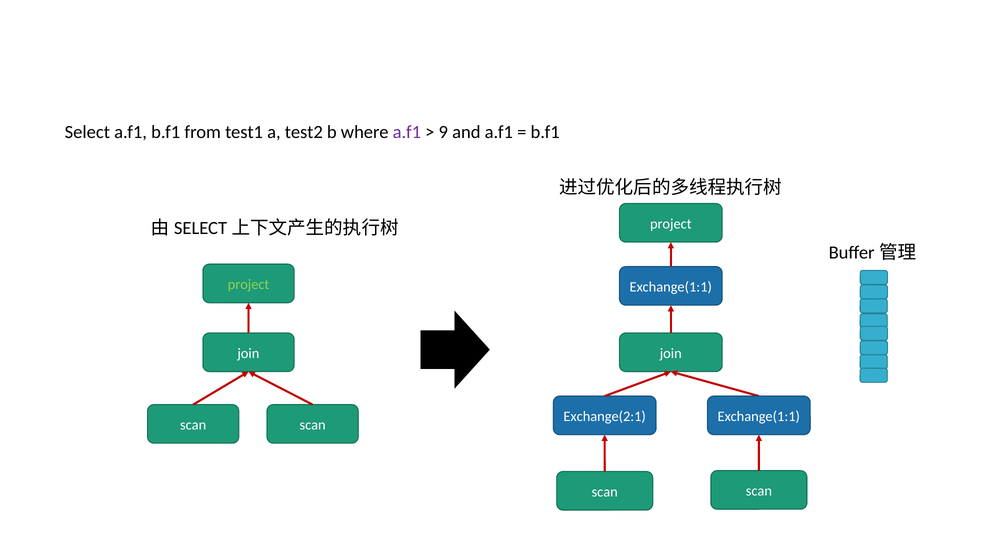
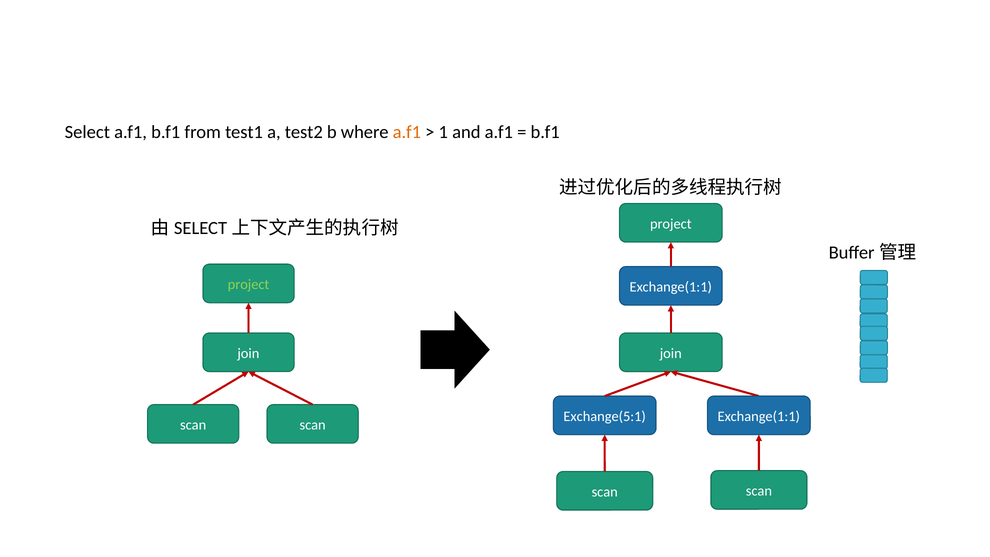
a.f1 colour: purple -> orange (407, 132)
9: 9 -> 1 (443, 132)
Exchange(2:1: Exchange(2:1 -> Exchange(5:1 (605, 416)
